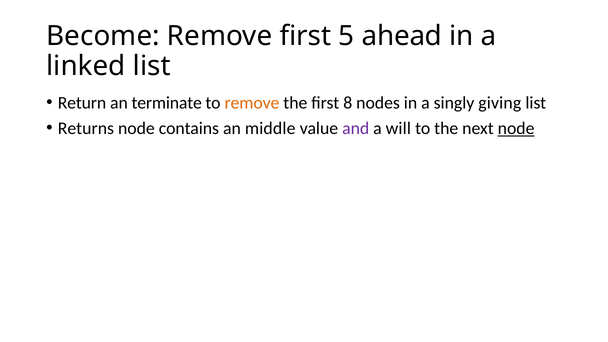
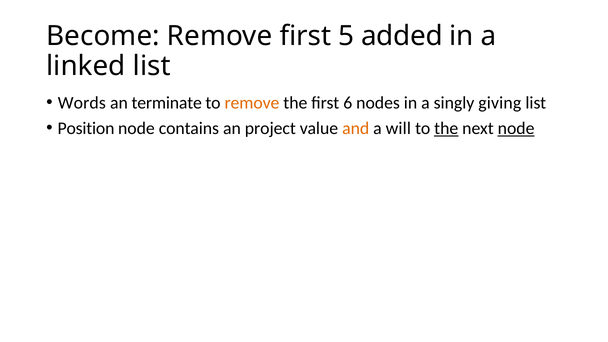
ahead: ahead -> added (402, 36)
Return: Return -> Words (82, 103)
8: 8 -> 6 (348, 103)
Returns: Returns -> Position (86, 128)
middle: middle -> project (270, 128)
and colour: purple -> orange (356, 128)
the underline: none -> present (446, 128)
